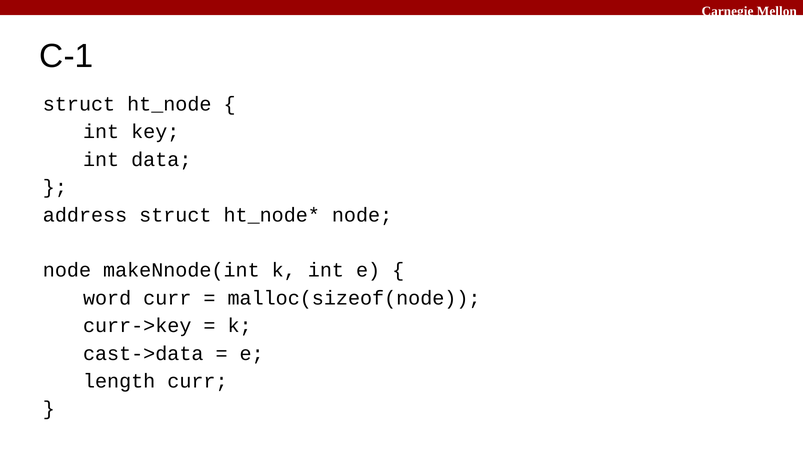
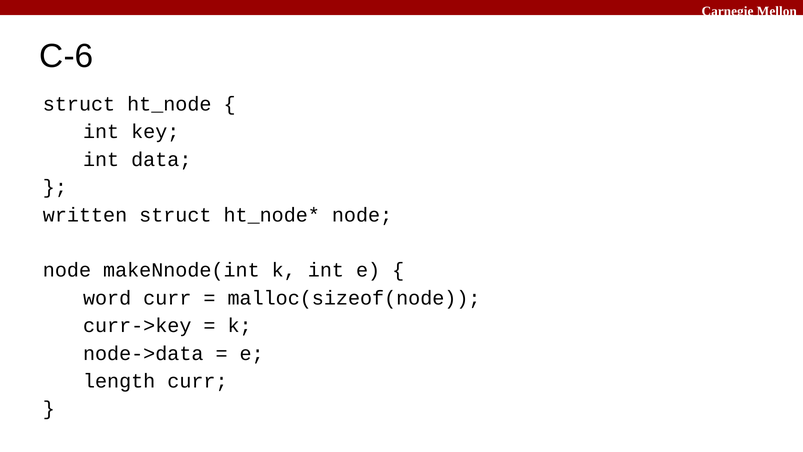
C-1: C-1 -> C-6 (66, 56)
address: address -> written (85, 215)
cast->data: cast->data -> node->data (143, 353)
